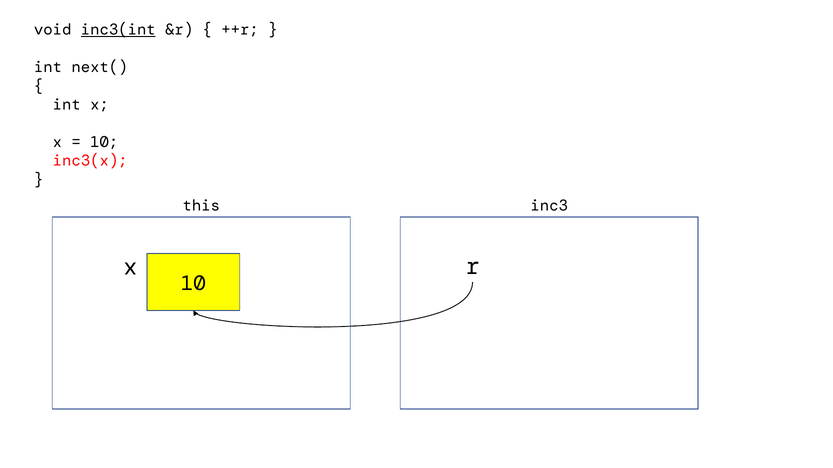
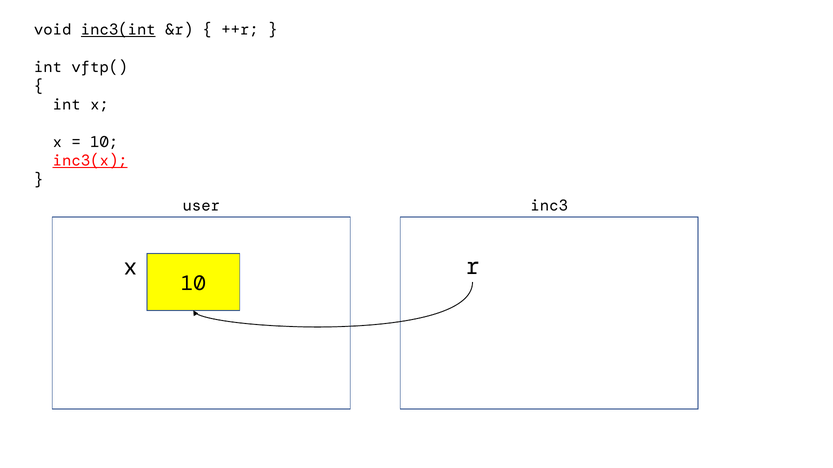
next(: next( -> vftp( (100, 67)
inc3(x underline: none -> present (90, 161)
this: this -> user (201, 206)
